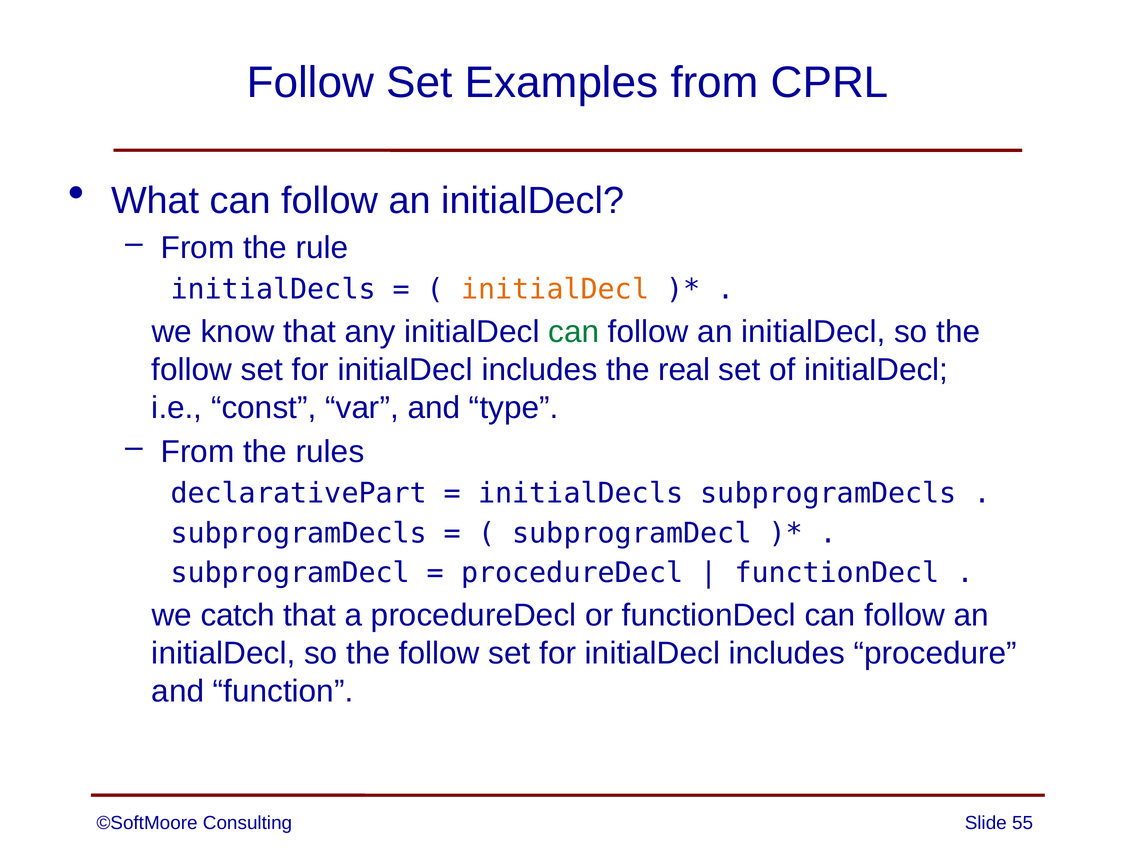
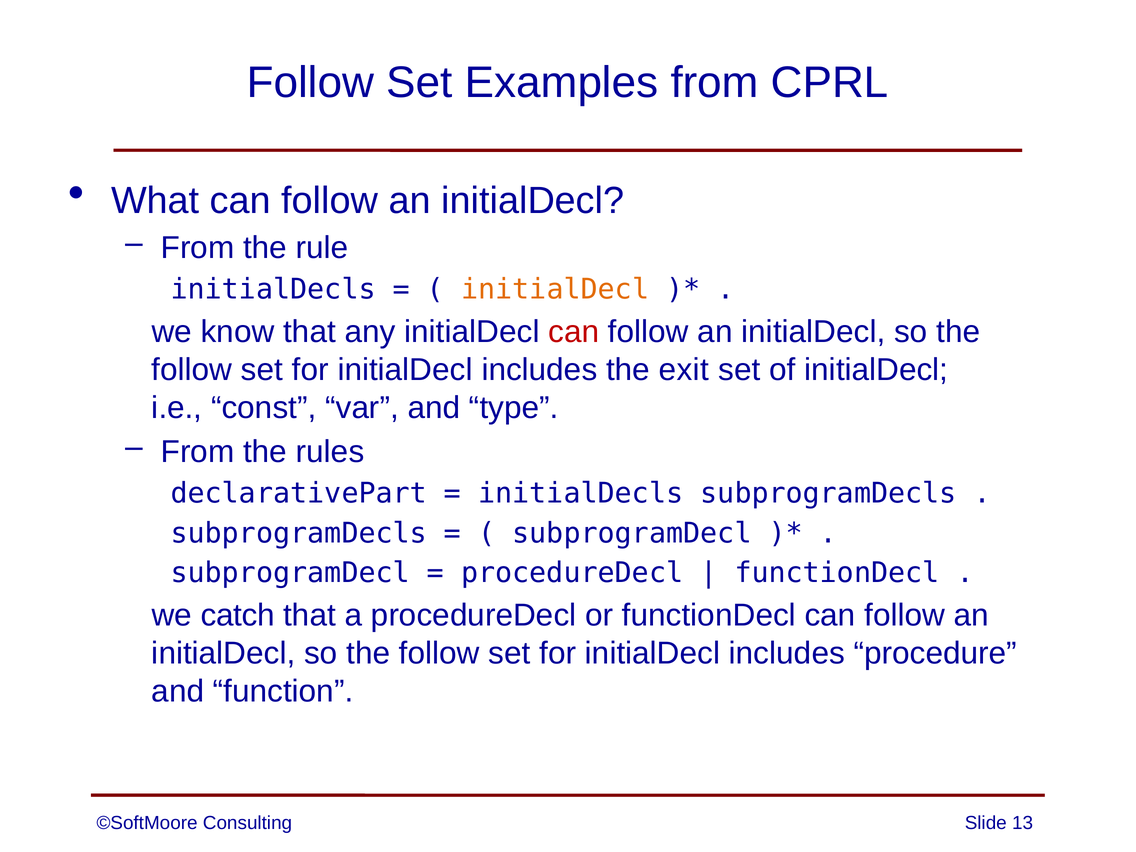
can colour: green -> red (574, 332)
real: real -> exit (684, 370)
55: 55 -> 13 (1023, 823)
